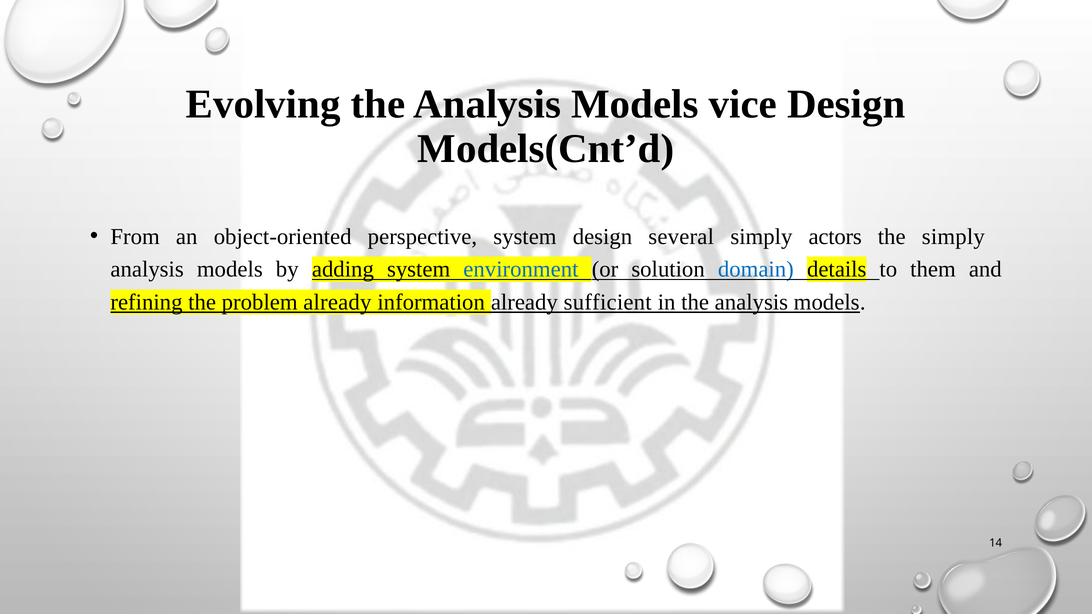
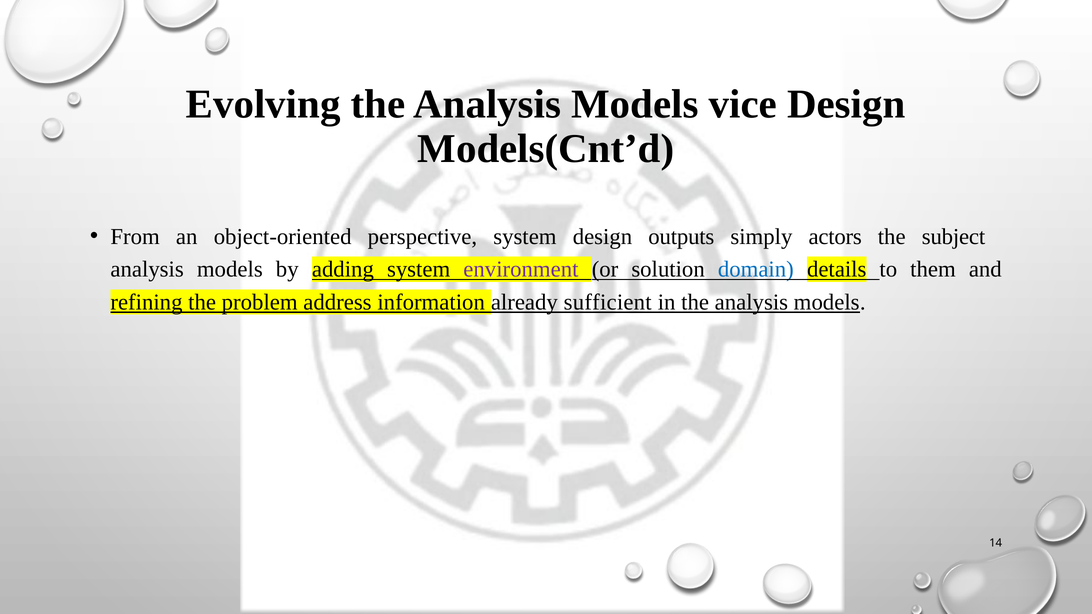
several: several -> outputs (681, 237)
the simply: simply -> subject (954, 237)
environment colour: blue -> purple (521, 270)
problem already: already -> address (337, 302)
